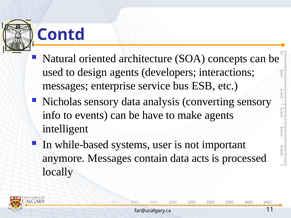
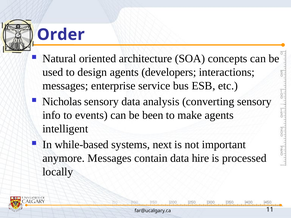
Contd: Contd -> Order (61, 35)
have: have -> been (153, 115)
user: user -> next (162, 145)
acts: acts -> hire (200, 158)
